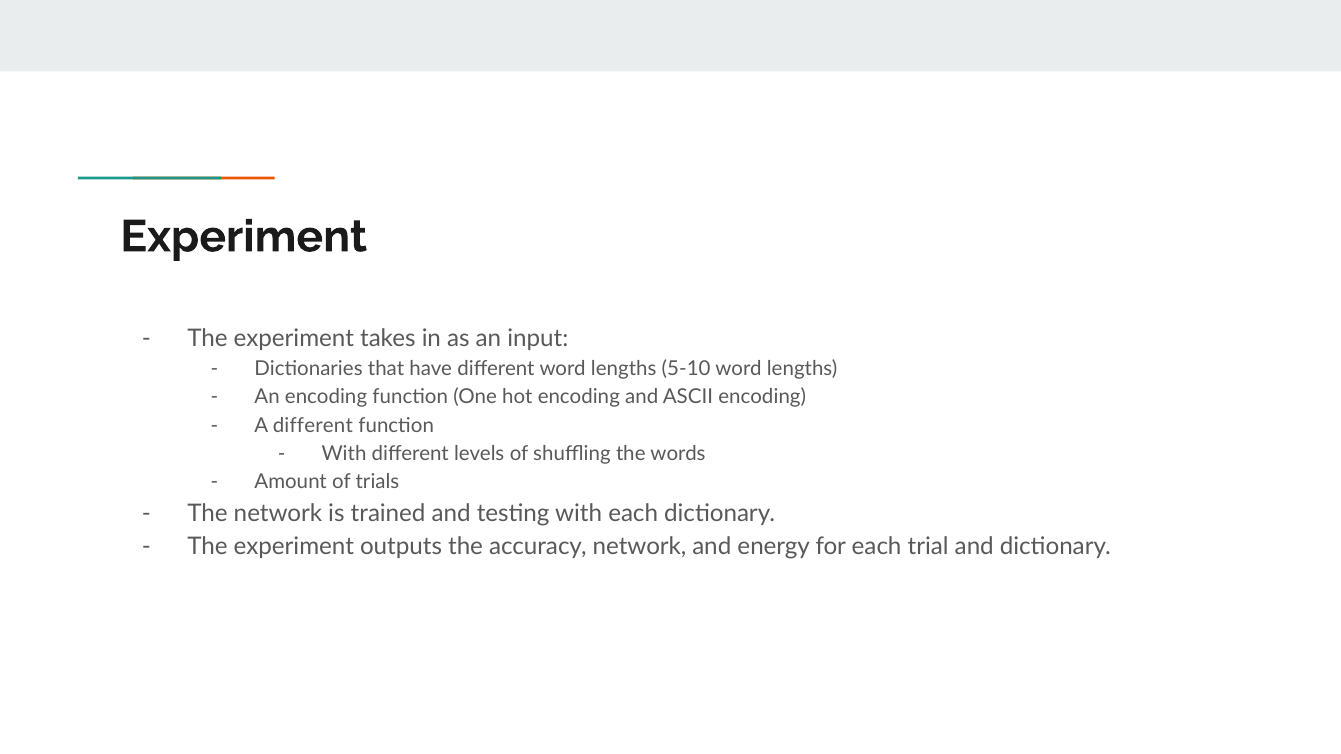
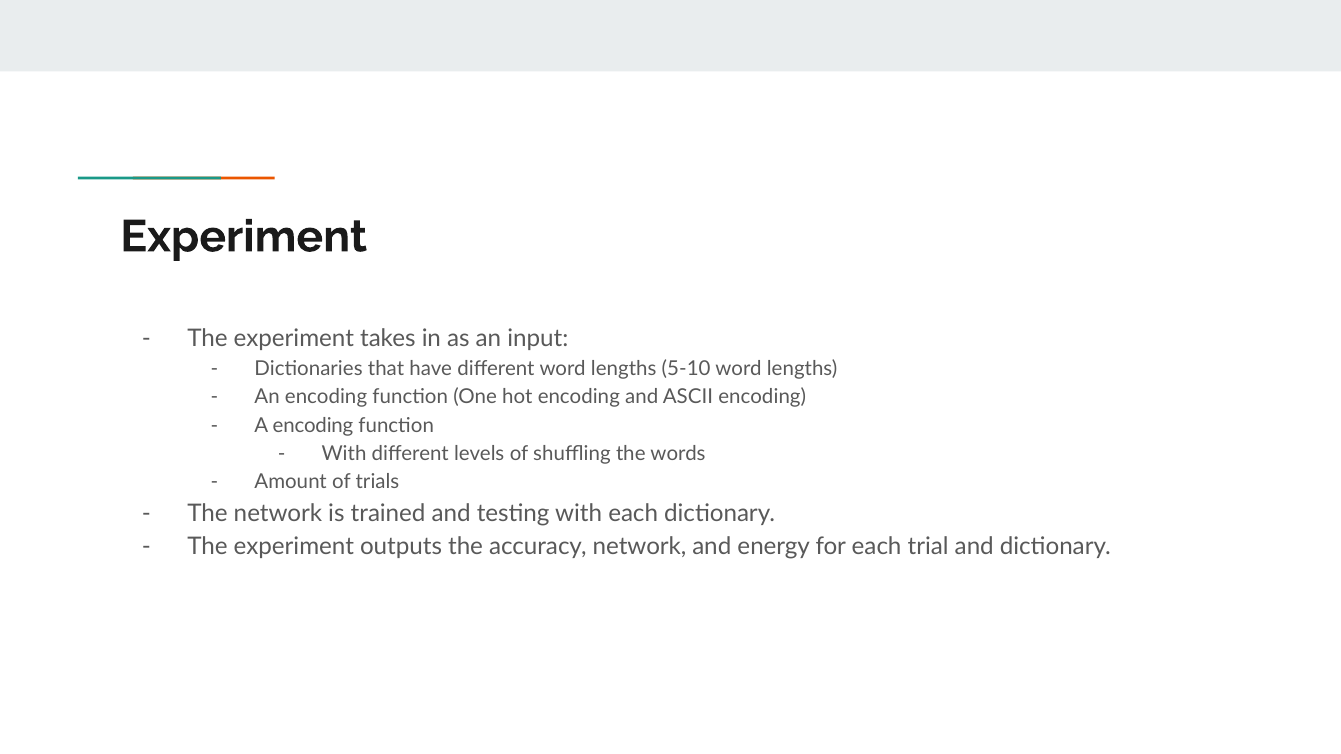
A different: different -> encoding (313, 426)
